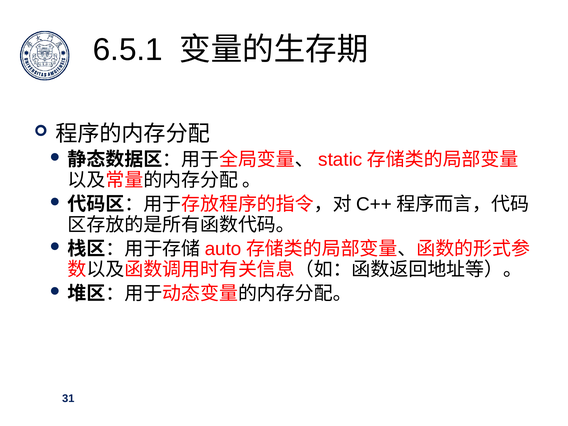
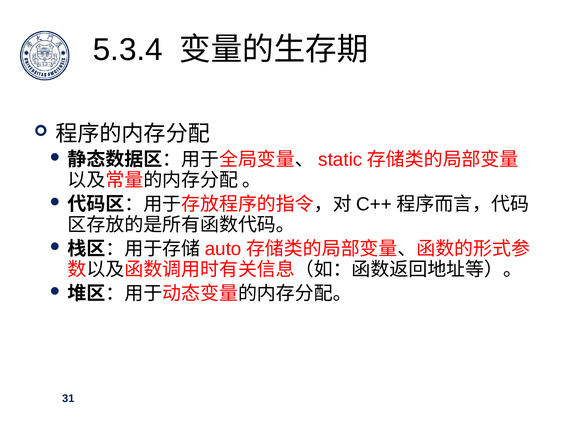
6.5.1: 6.5.1 -> 5.3.4 (128, 50)
